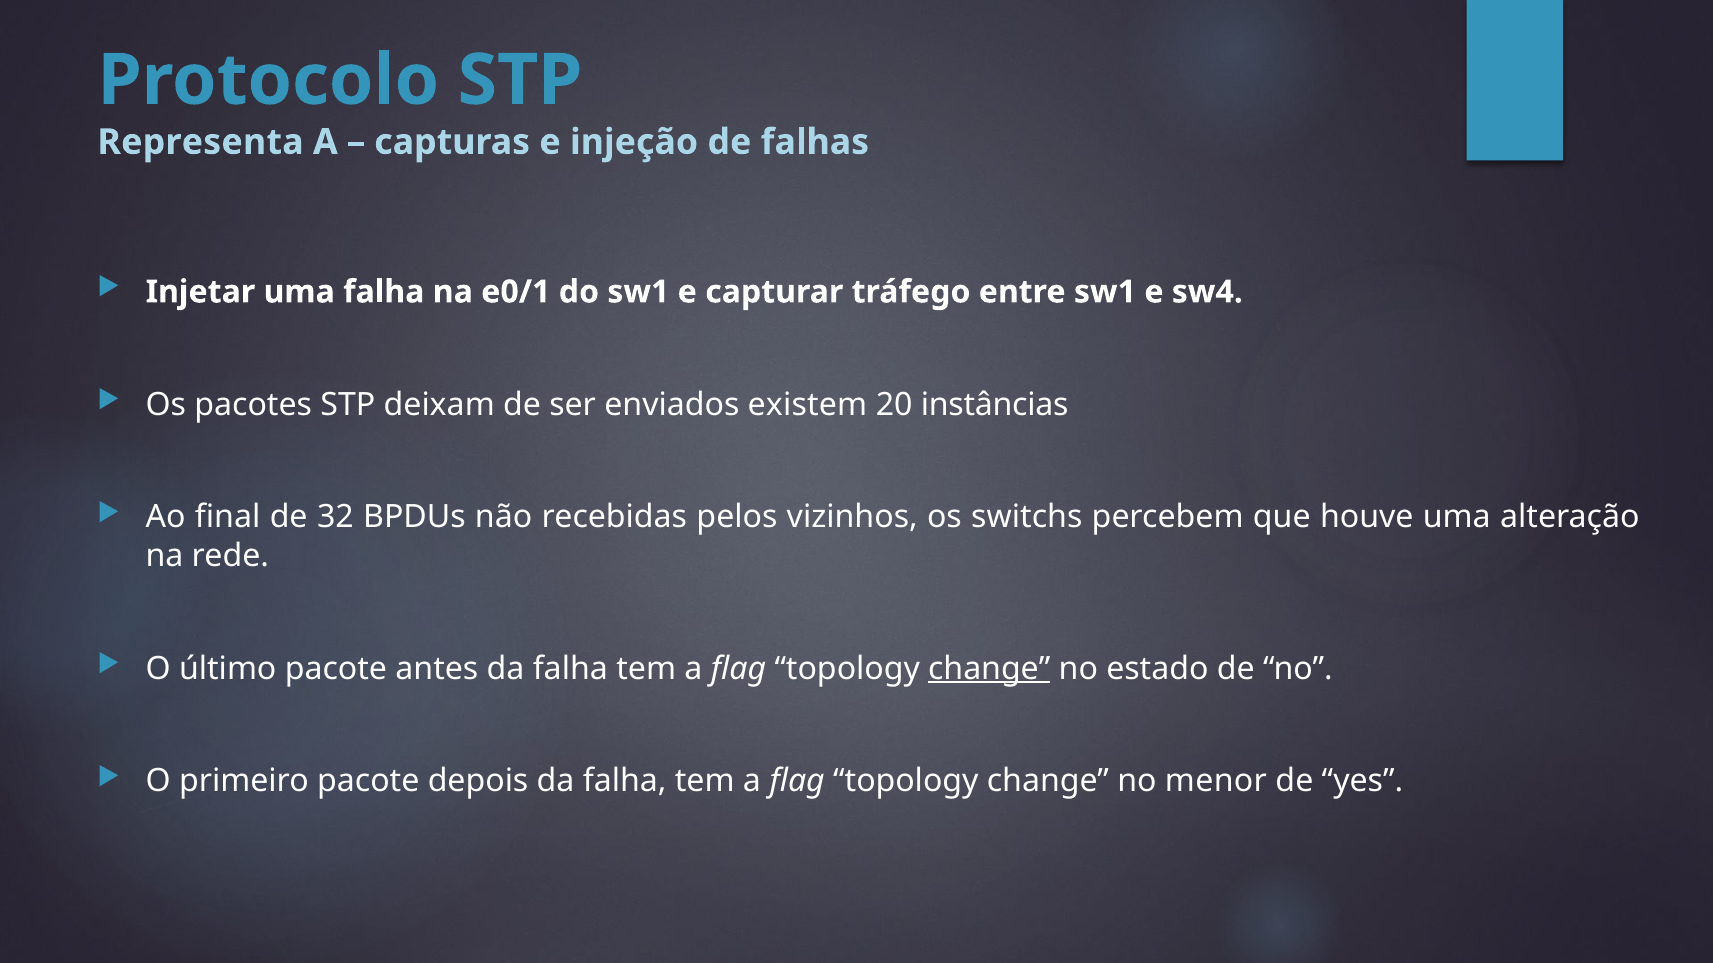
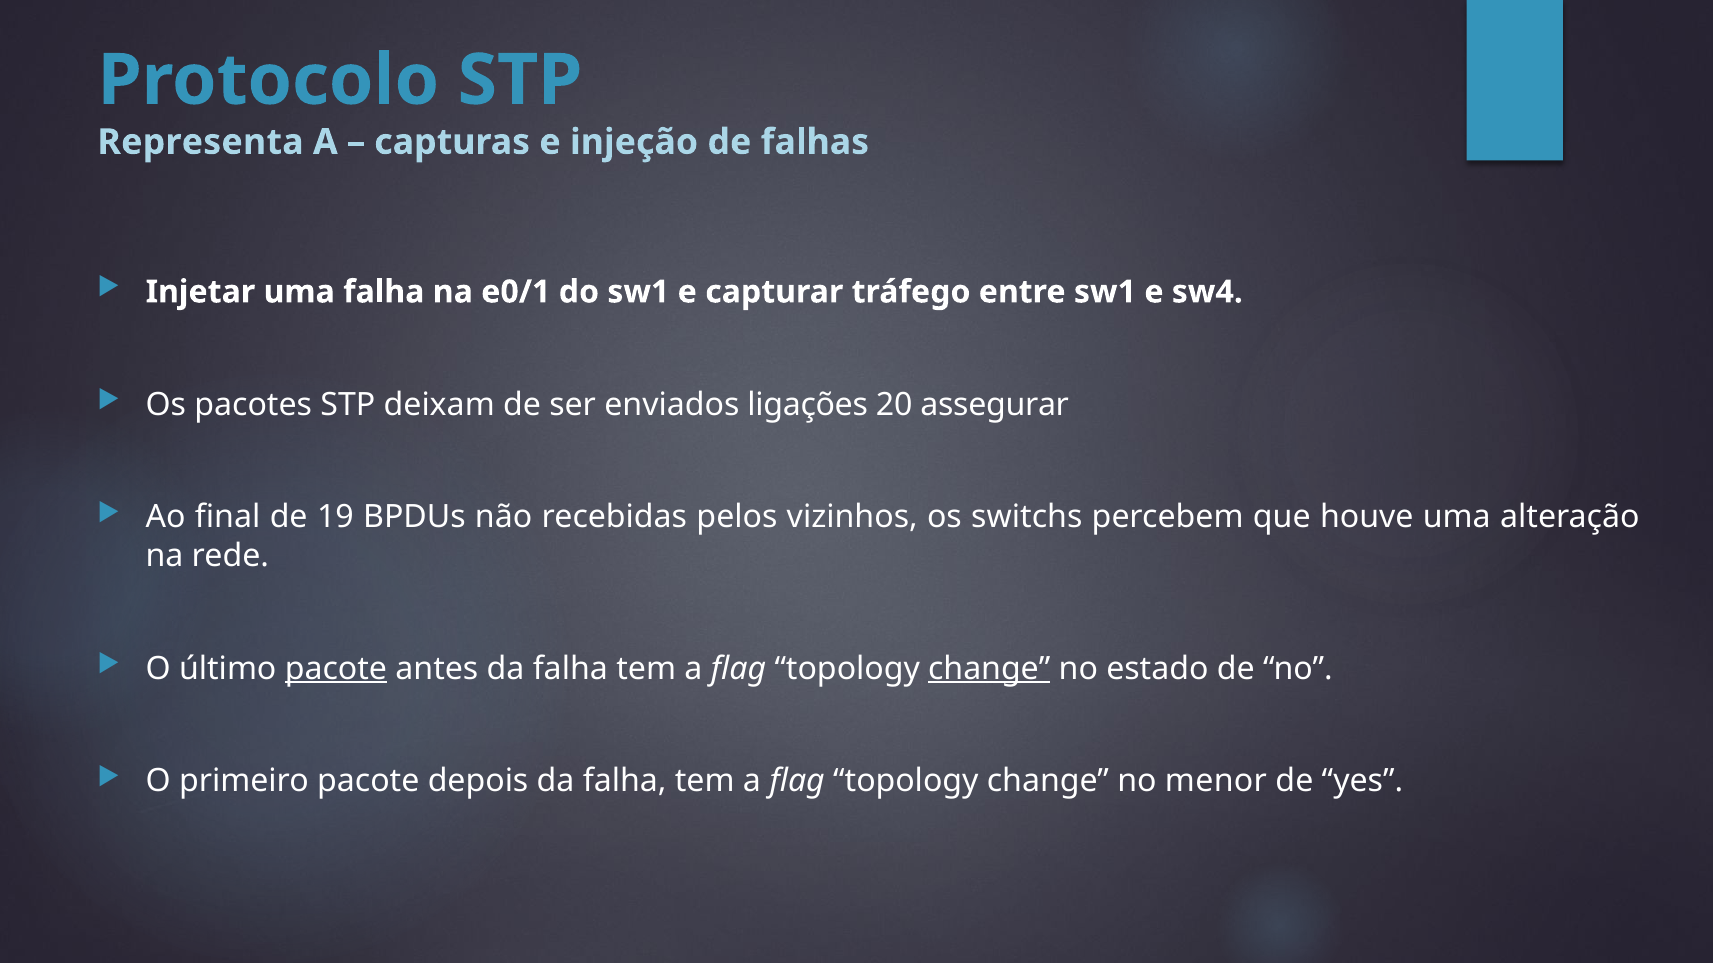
existem: existem -> ligações (808, 405)
instâncias: instâncias -> assegurar (995, 405)
32: 32 -> 19 (335, 518)
pacote underline: none -> present (336, 669)
